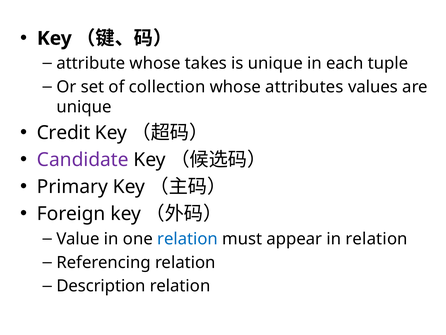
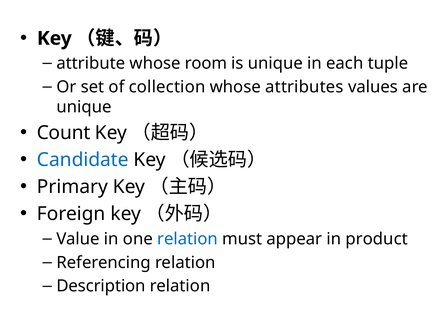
takes: takes -> room (206, 63)
Credit: Credit -> Count (64, 133)
Candidate colour: purple -> blue (83, 160)
in relation: relation -> product (377, 239)
